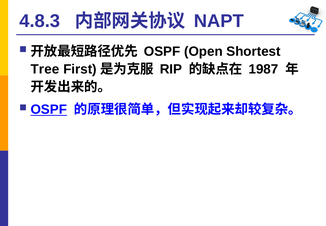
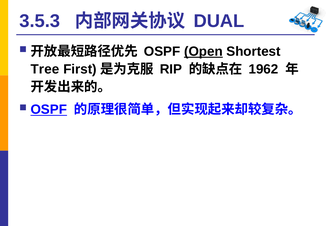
4.8.3: 4.8.3 -> 3.5.3 (40, 21)
NAPT: NAPT -> DUAL (219, 21)
Open underline: none -> present (203, 51)
1987: 1987 -> 1962 (263, 69)
